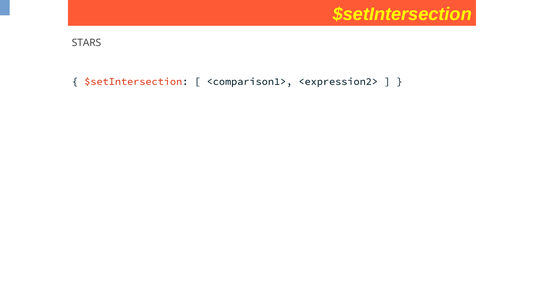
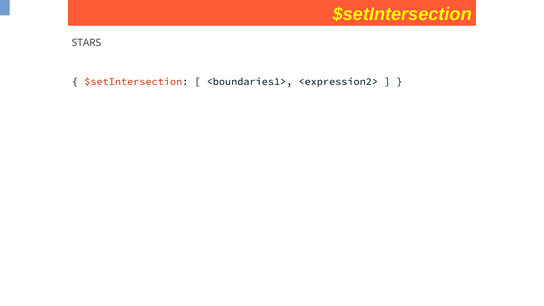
<comparison1>: <comparison1> -> <boundaries1> (249, 81)
